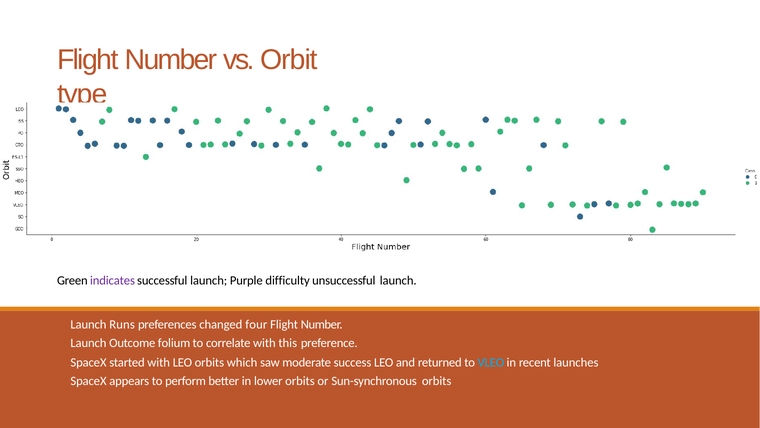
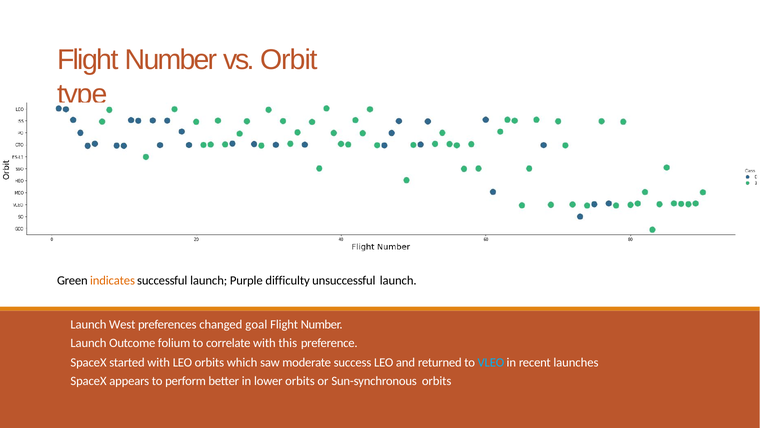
indicates colour: purple -> orange (112, 280)
Runs: Runs -> West (122, 324)
four: four -> goal (256, 324)
